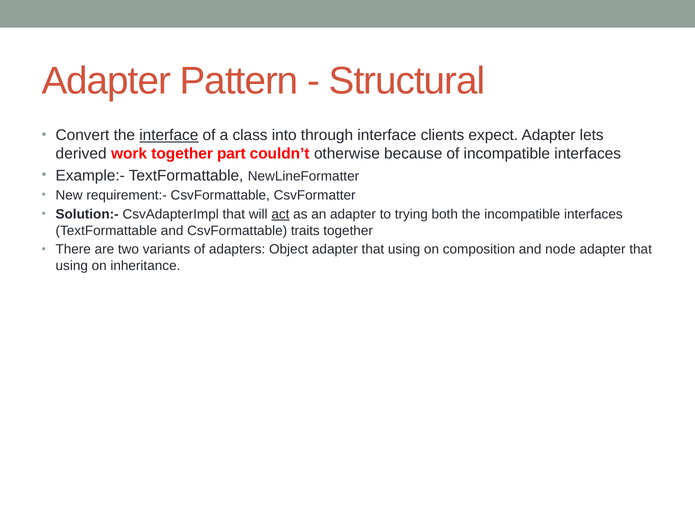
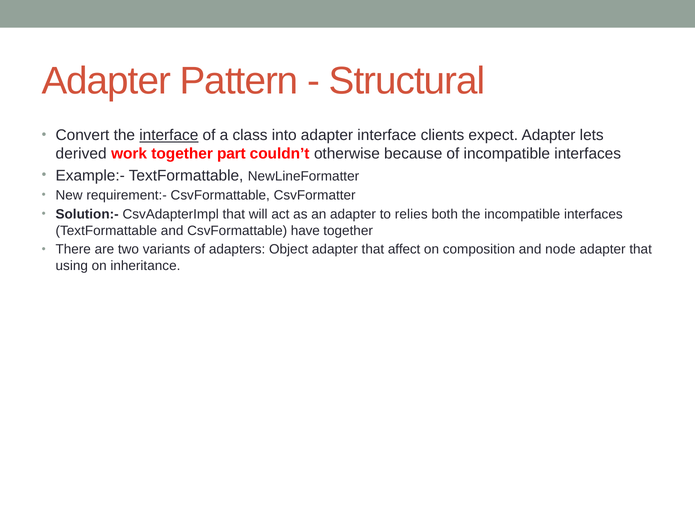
into through: through -> adapter (327, 135)
act underline: present -> none (280, 214)
trying: trying -> relies (411, 214)
traits: traits -> have (305, 231)
Object adapter that using: using -> affect (404, 250)
